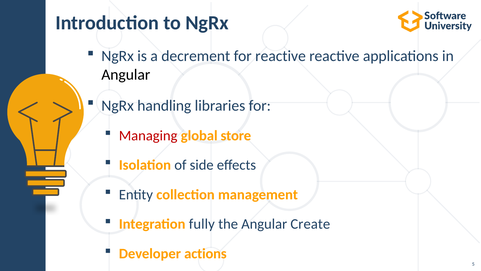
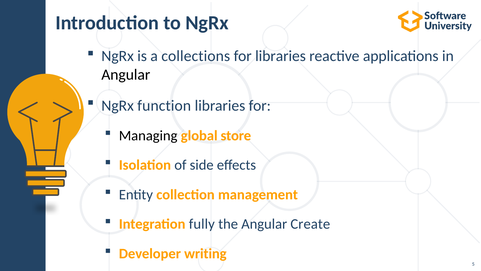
decrement: decrement -> collections (196, 56)
for reactive: reactive -> libraries (281, 56)
handling: handling -> function (164, 105)
Managing colour: red -> black (148, 135)
actions: actions -> writing (205, 253)
